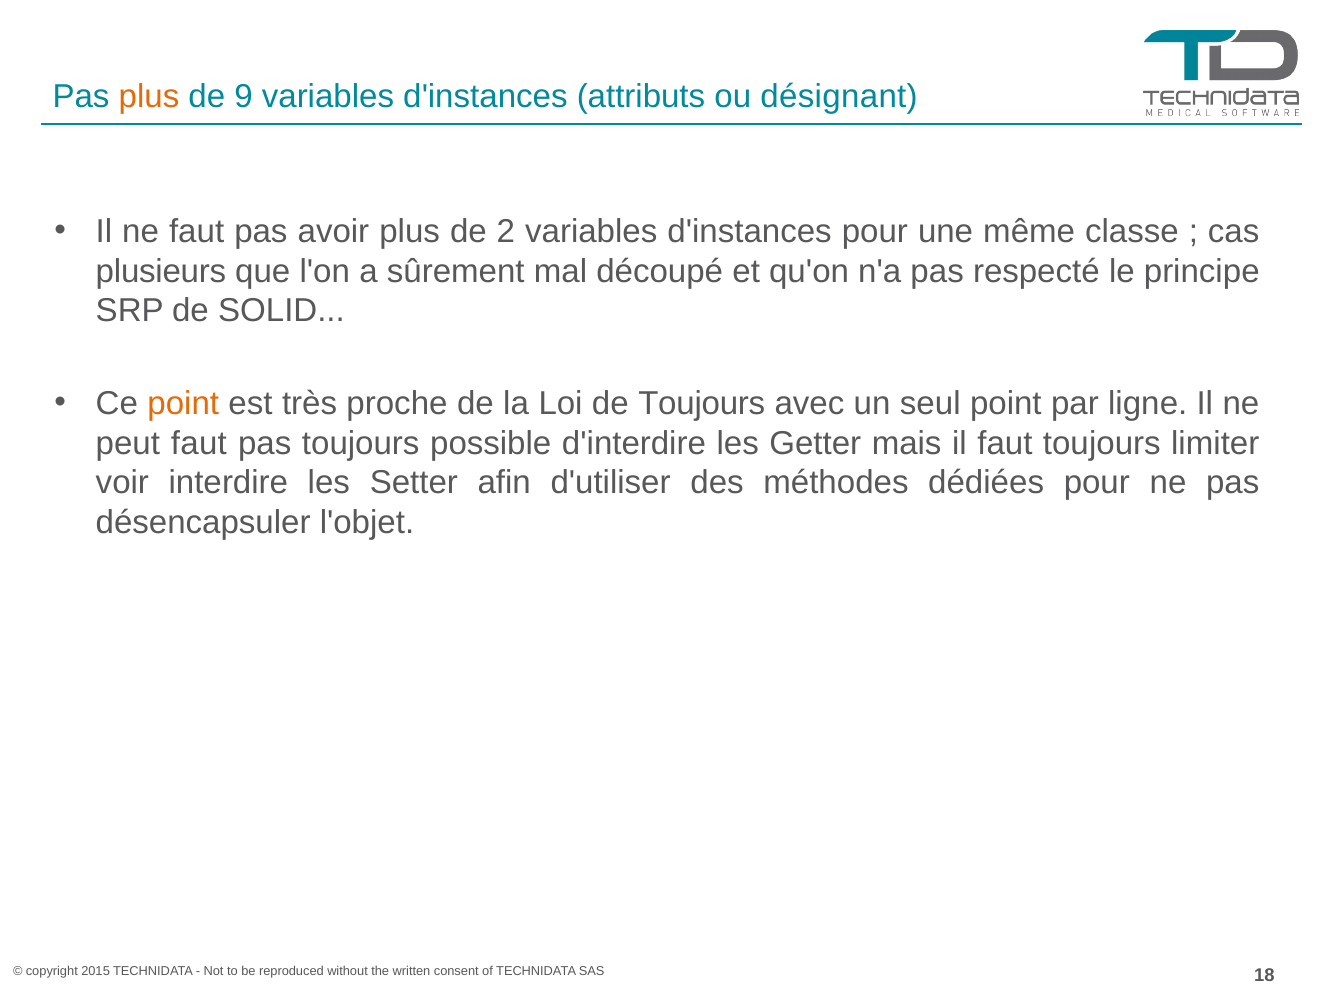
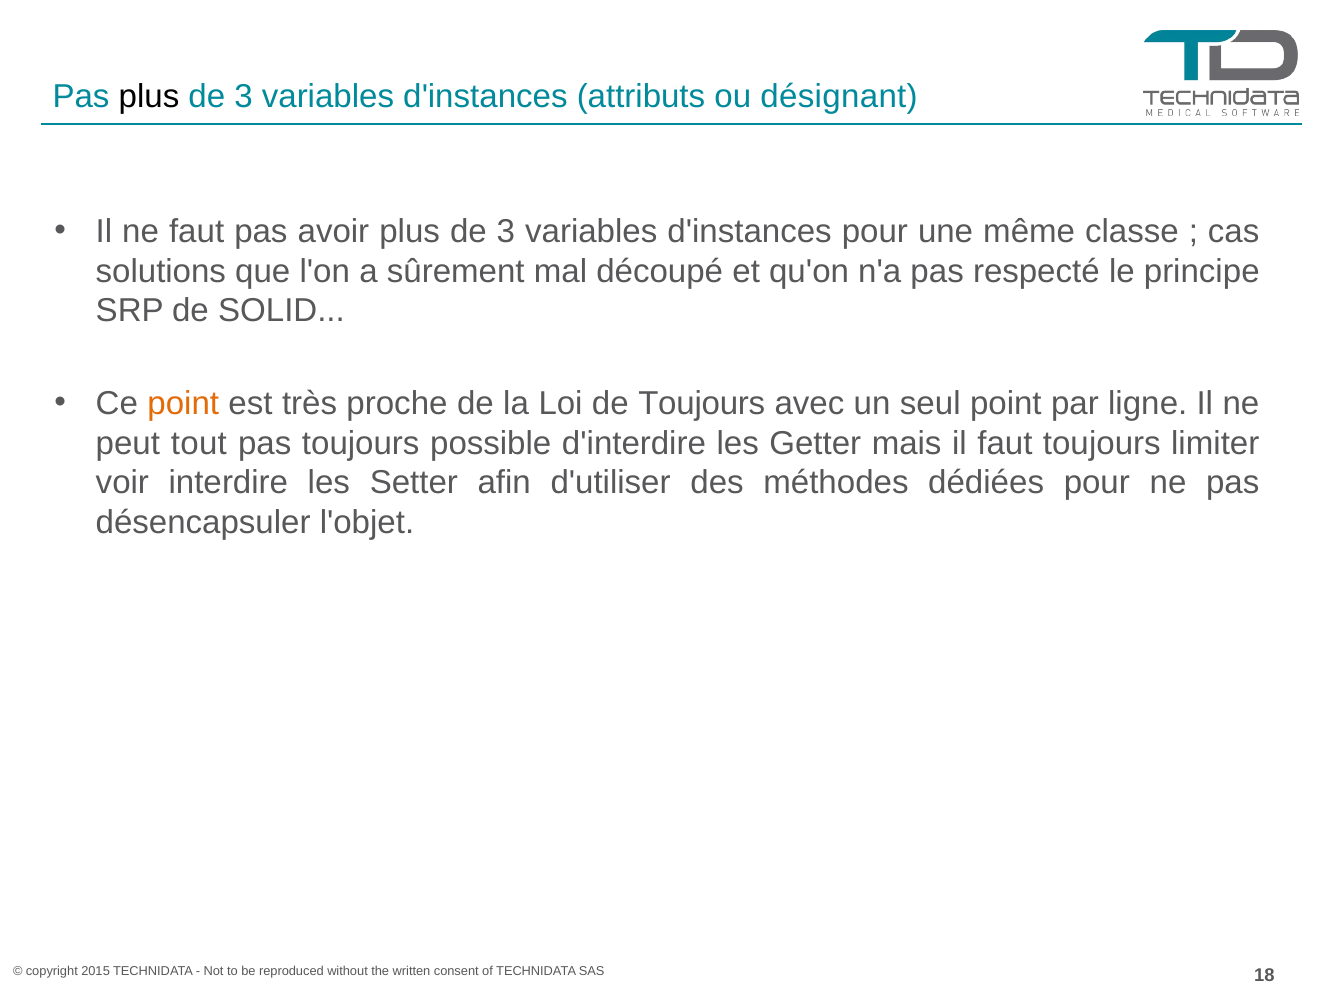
plus colour: orange -> black (149, 96)
9: 9 -> 3 (244, 96)
avoir plus de 2: 2 -> 3 (506, 232)
plusieurs: plusieurs -> solutions (161, 271)
peut faut: faut -> tout (199, 443)
